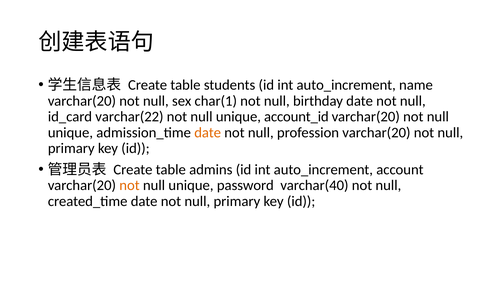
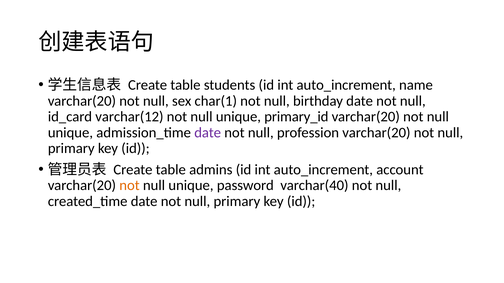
varchar(22: varchar(22 -> varchar(12 (129, 117)
account_id: account_id -> primary_id (296, 117)
date colour: orange -> purple (208, 133)
